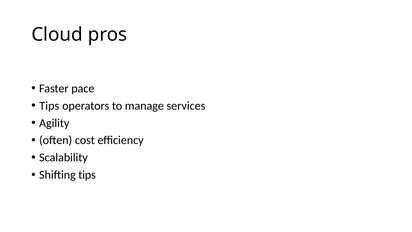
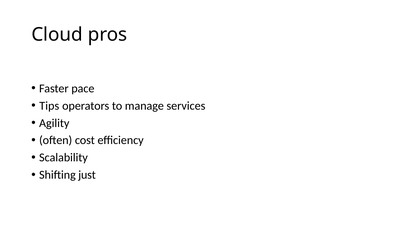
Shifting tips: tips -> just (87, 175)
